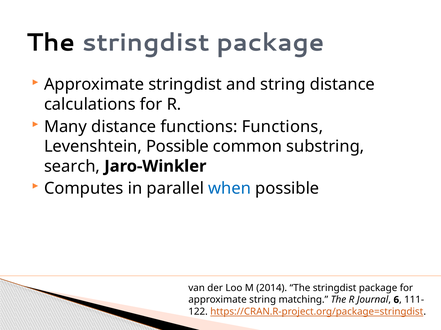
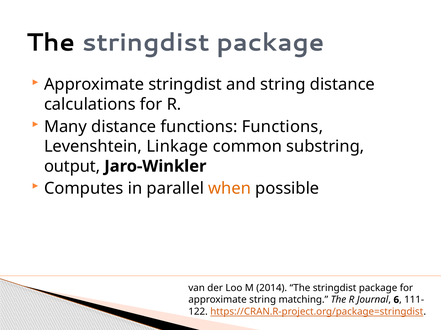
Levenshtein Possible: Possible -> Linkage (177, 147)
search: search -> output (72, 167)
when colour: blue -> orange (230, 189)
